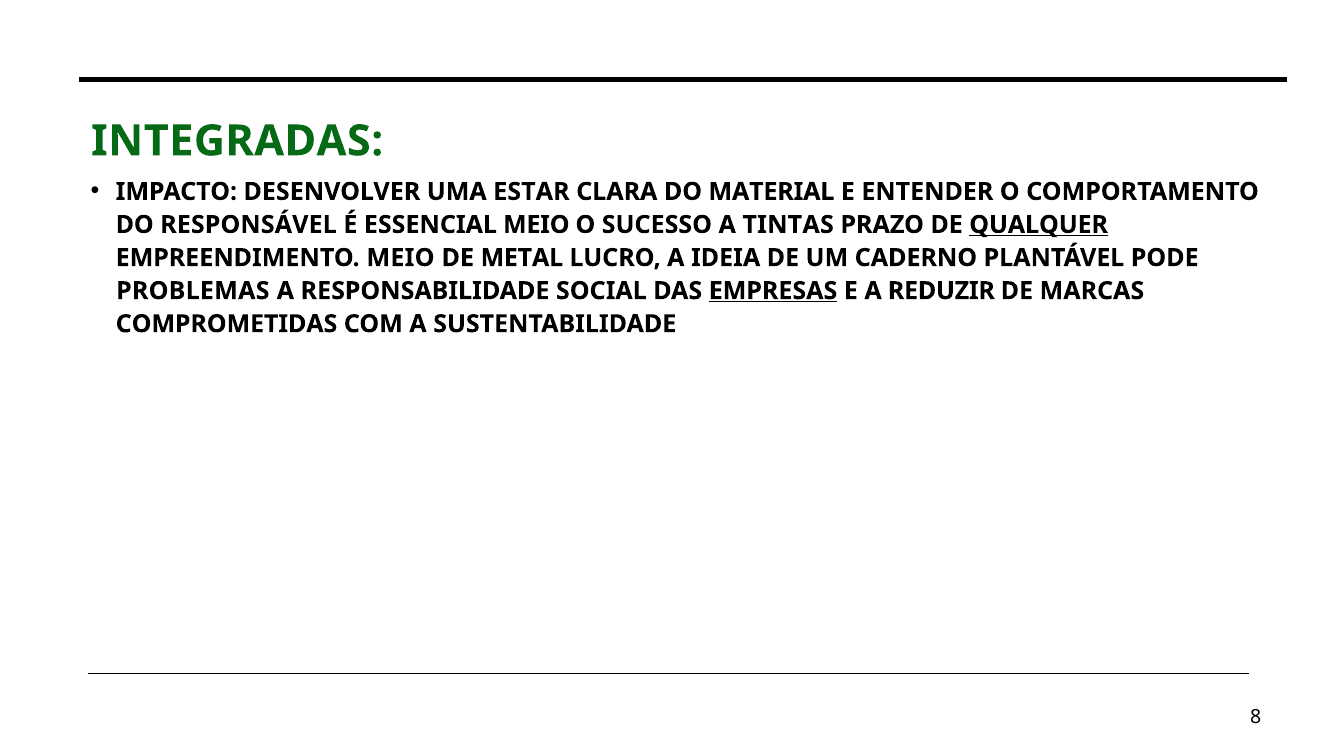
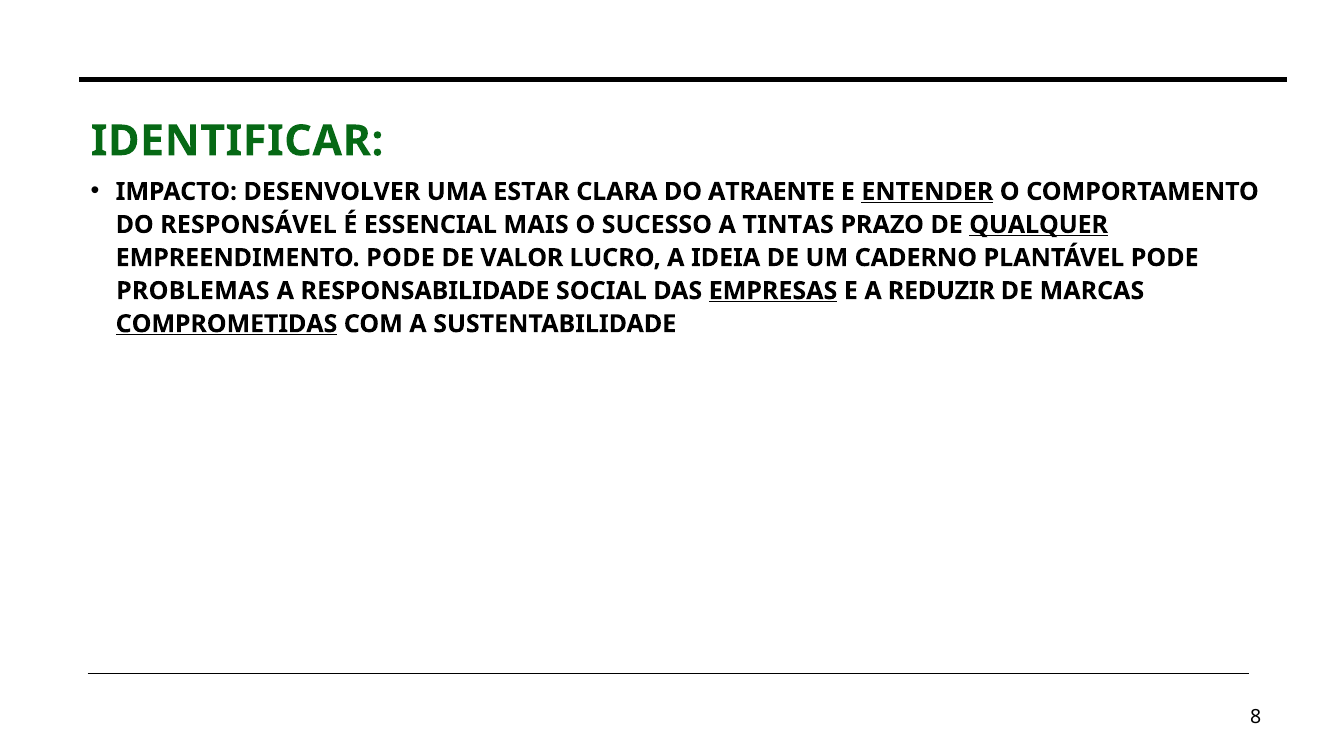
INTEGRADAS: INTEGRADAS -> IDENTIFICAR (237, 141)
MATERIAL: MATERIAL -> ATRAENTE (771, 192)
ENTENDER underline: none -> present (927, 192)
ESSENCIAL MEIO: MEIO -> MAIS (536, 225)
EMPREENDIMENTO MEIO: MEIO -> PODE (400, 258)
METAL: METAL -> VALOR (522, 258)
COMPROMETIDAS underline: none -> present (227, 324)
